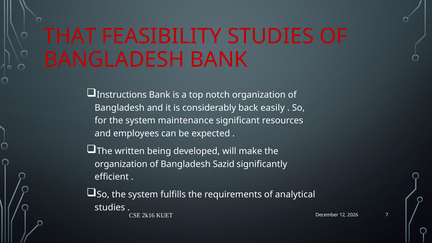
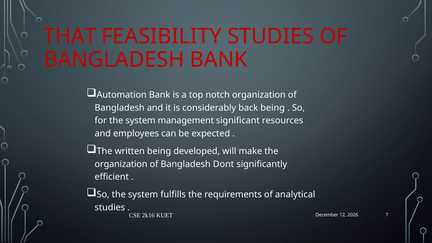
Instructions: Instructions -> Automation (122, 95)
back easily: easily -> being (273, 108)
maintenance: maintenance -> management (186, 121)
Sazid: Sazid -> Dont (224, 164)
